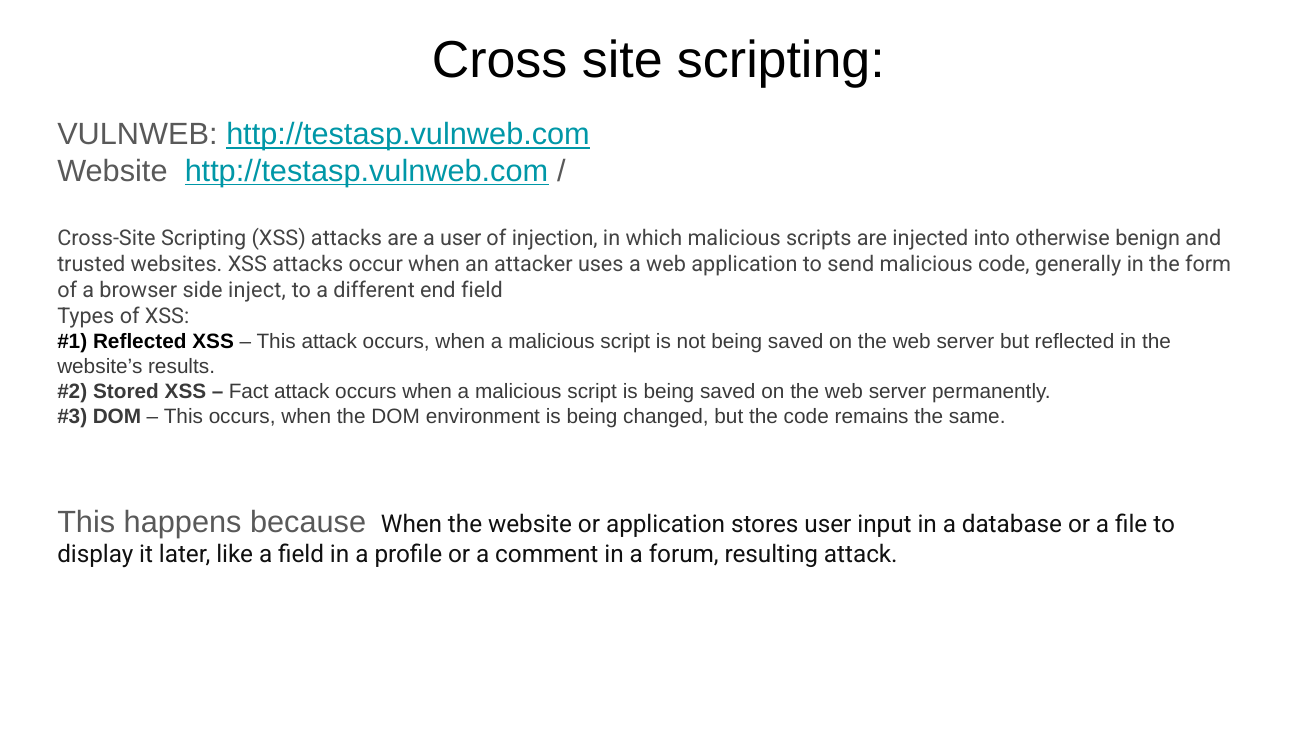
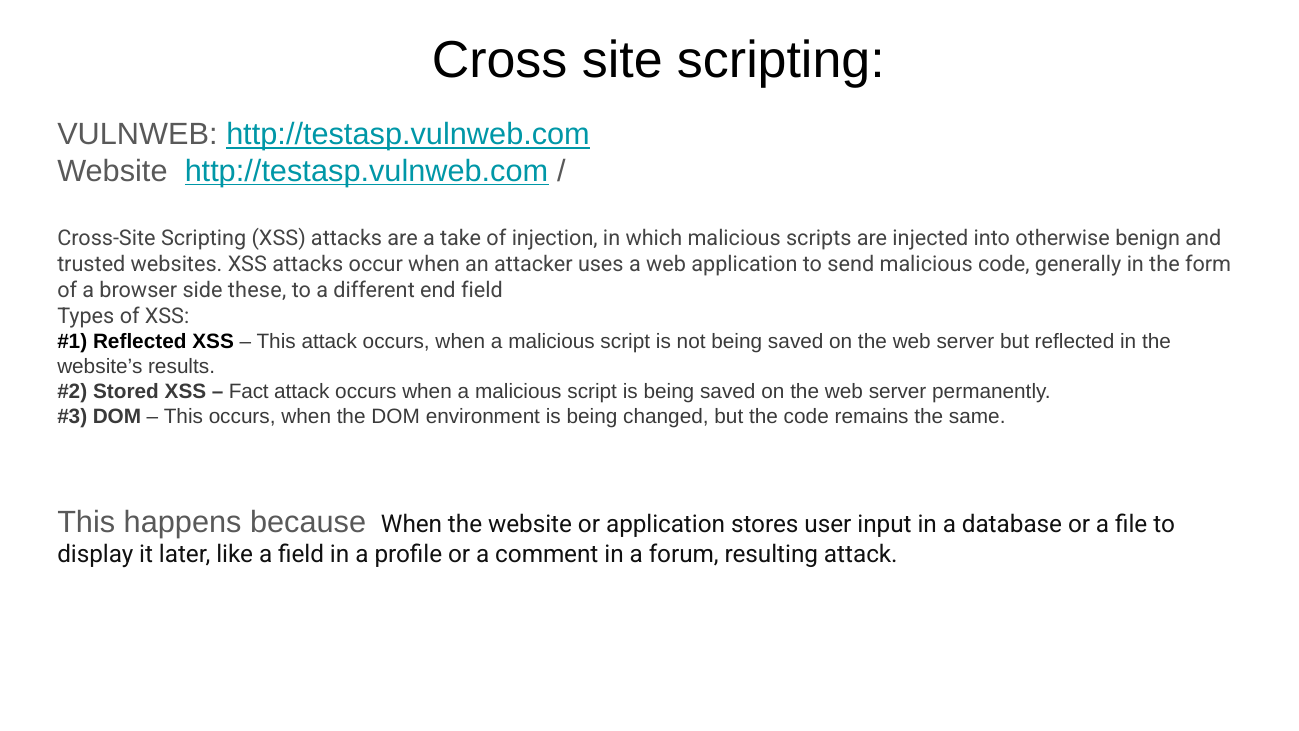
a user: user -> take (461, 239)
inject: inject -> these (257, 291)
